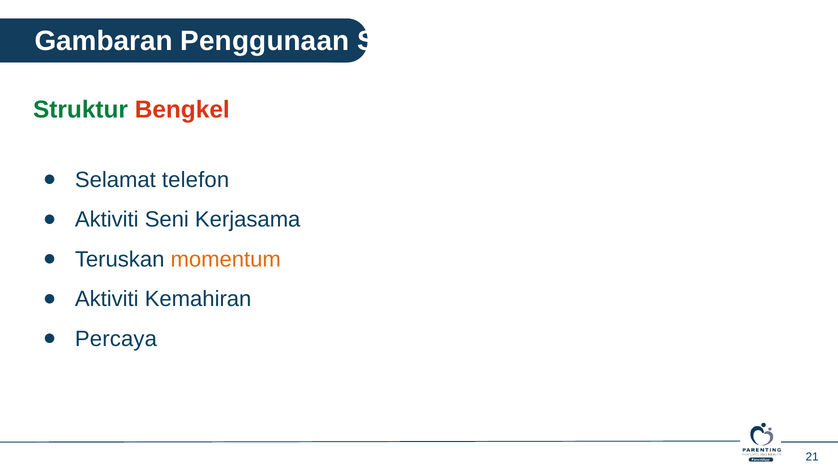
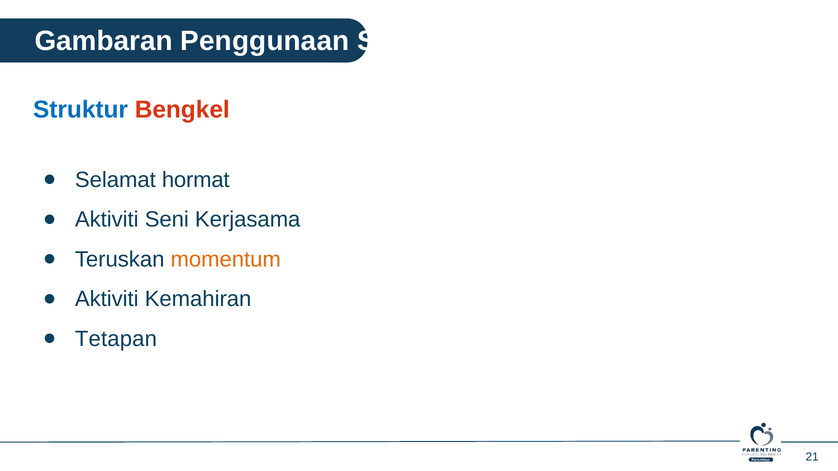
Struktur colour: green -> blue (81, 110)
telefon: telefon -> hormat (196, 180)
Percaya: Percaya -> Tetapan (116, 339)
